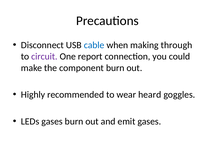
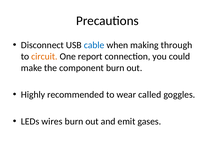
circuit colour: purple -> orange (44, 57)
heard: heard -> called (150, 95)
LEDs gases: gases -> wires (52, 122)
